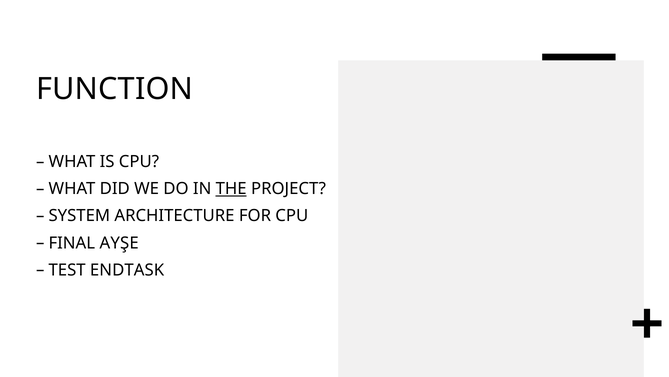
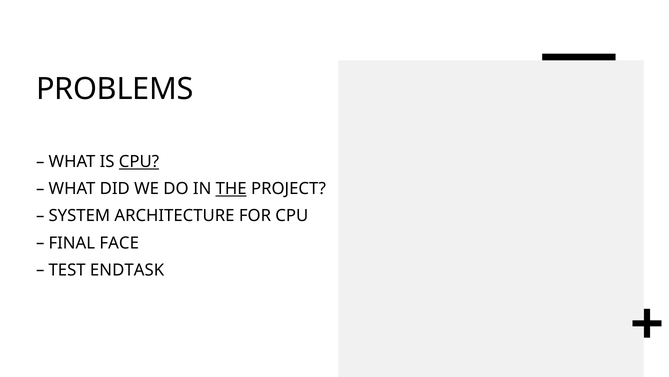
FUNCTION: FUNCTION -> PROBLEMS (115, 89)
CPU underline: none -> present (139, 161)
AYŞE: AYŞE -> FACE (119, 243)
